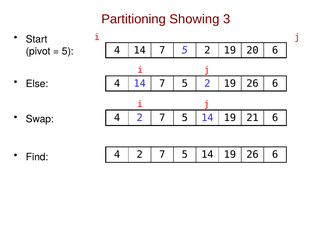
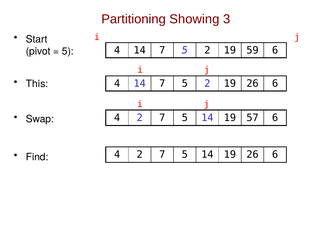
20: 20 -> 59 (252, 50)
Else: Else -> This (37, 84)
21: 21 -> 57 (252, 118)
